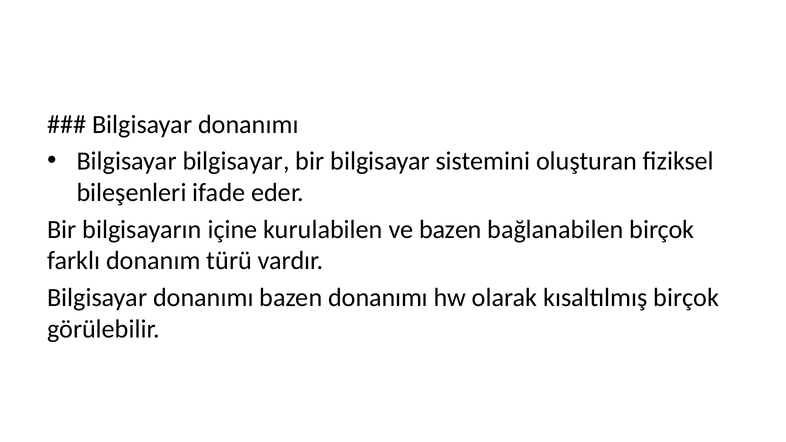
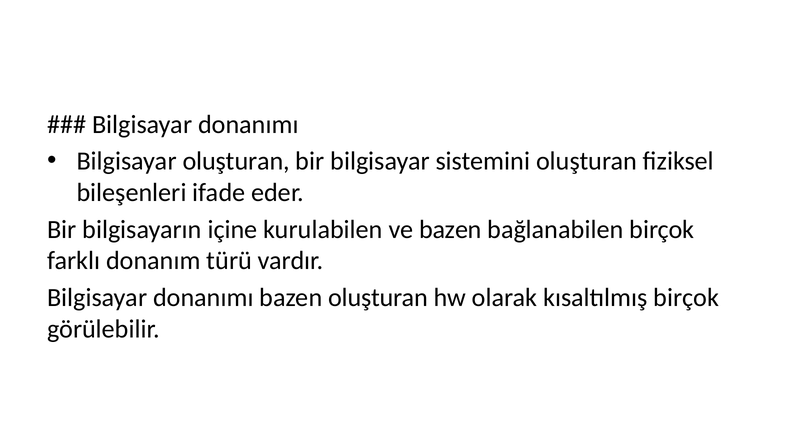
Bilgisayar bilgisayar: bilgisayar -> oluşturan (236, 161)
bazen donanımı: donanımı -> oluşturan (378, 298)
